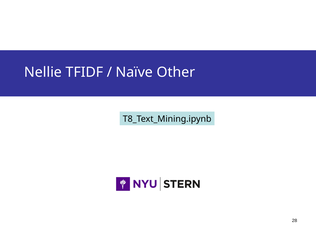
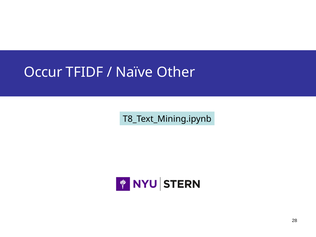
Nellie: Nellie -> Occur (43, 72)
